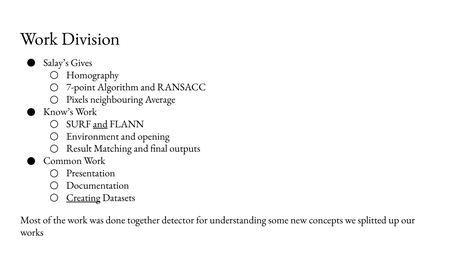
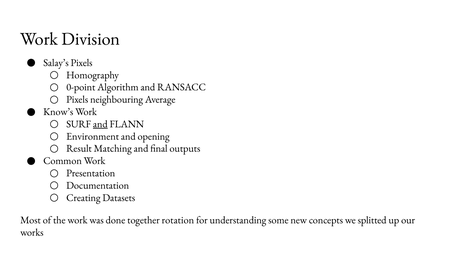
Salay’s Gives: Gives -> Pixels (82, 63)
7-point: 7-point -> 0-point (81, 87)
Creating underline: present -> none (83, 198)
detector: detector -> rotation (178, 220)
